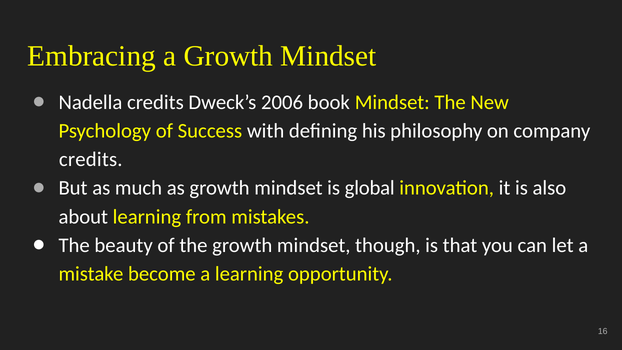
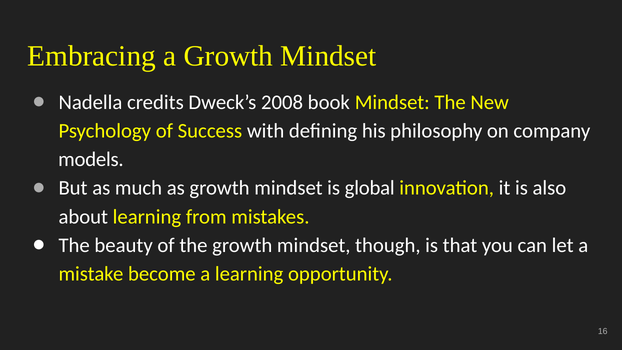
2006: 2006 -> 2008 (282, 102)
credits: credits -> models (91, 159)
